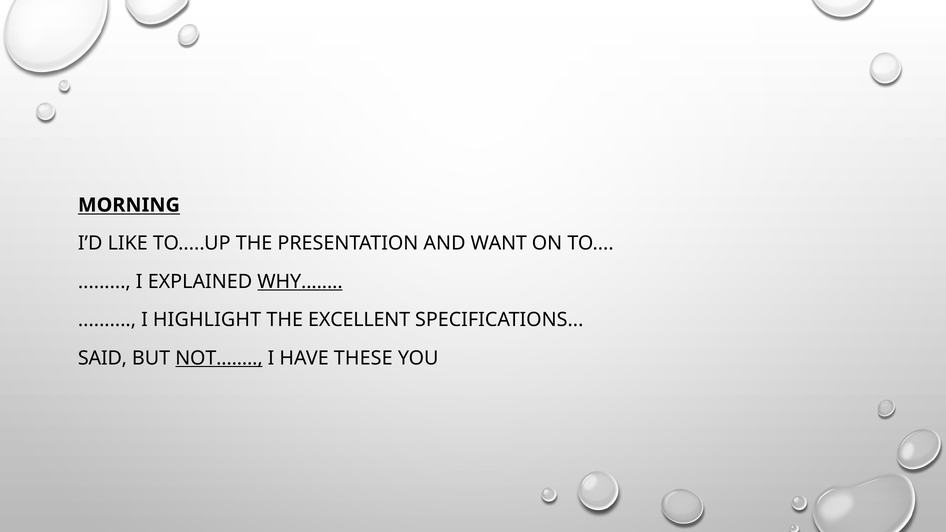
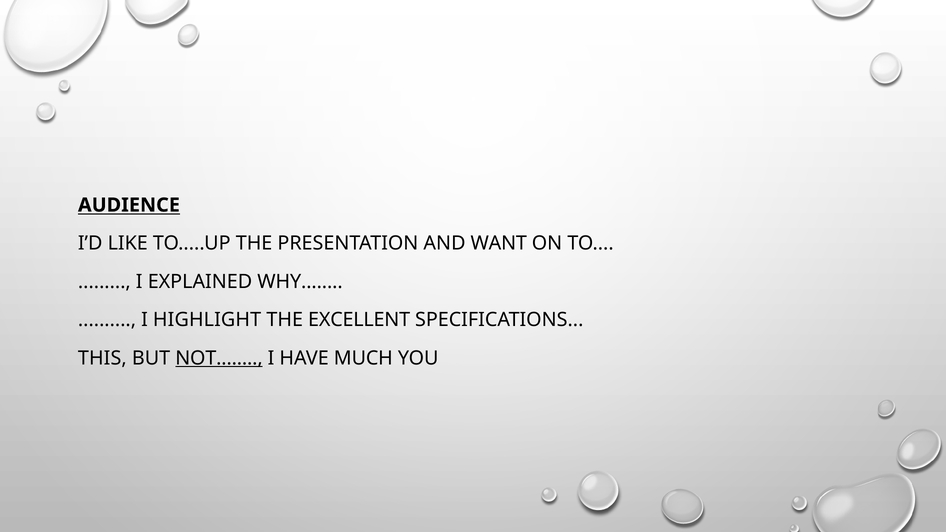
MORNING: MORNING -> AUDIENCE (129, 205)
WHY underline: present -> none (300, 282)
SAID: SAID -> THIS (102, 358)
THESE: THESE -> MUCH (363, 358)
